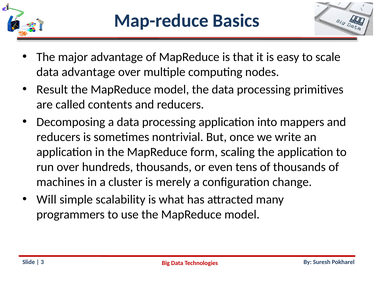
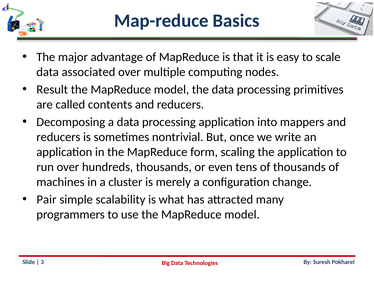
data advantage: advantage -> associated (88, 72)
Will: Will -> Pair (47, 199)
